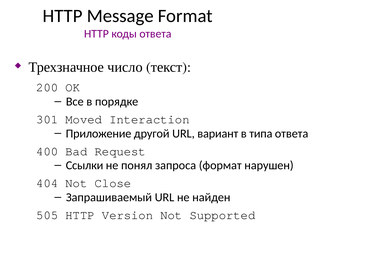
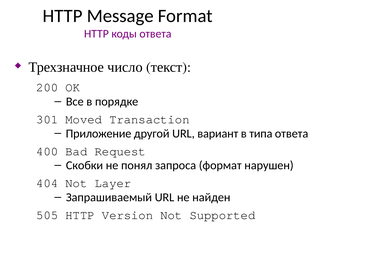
Interaction: Interaction -> Transaction (149, 119)
Ссылки: Ссылки -> Скобки (84, 165)
Close: Close -> Layer (113, 183)
